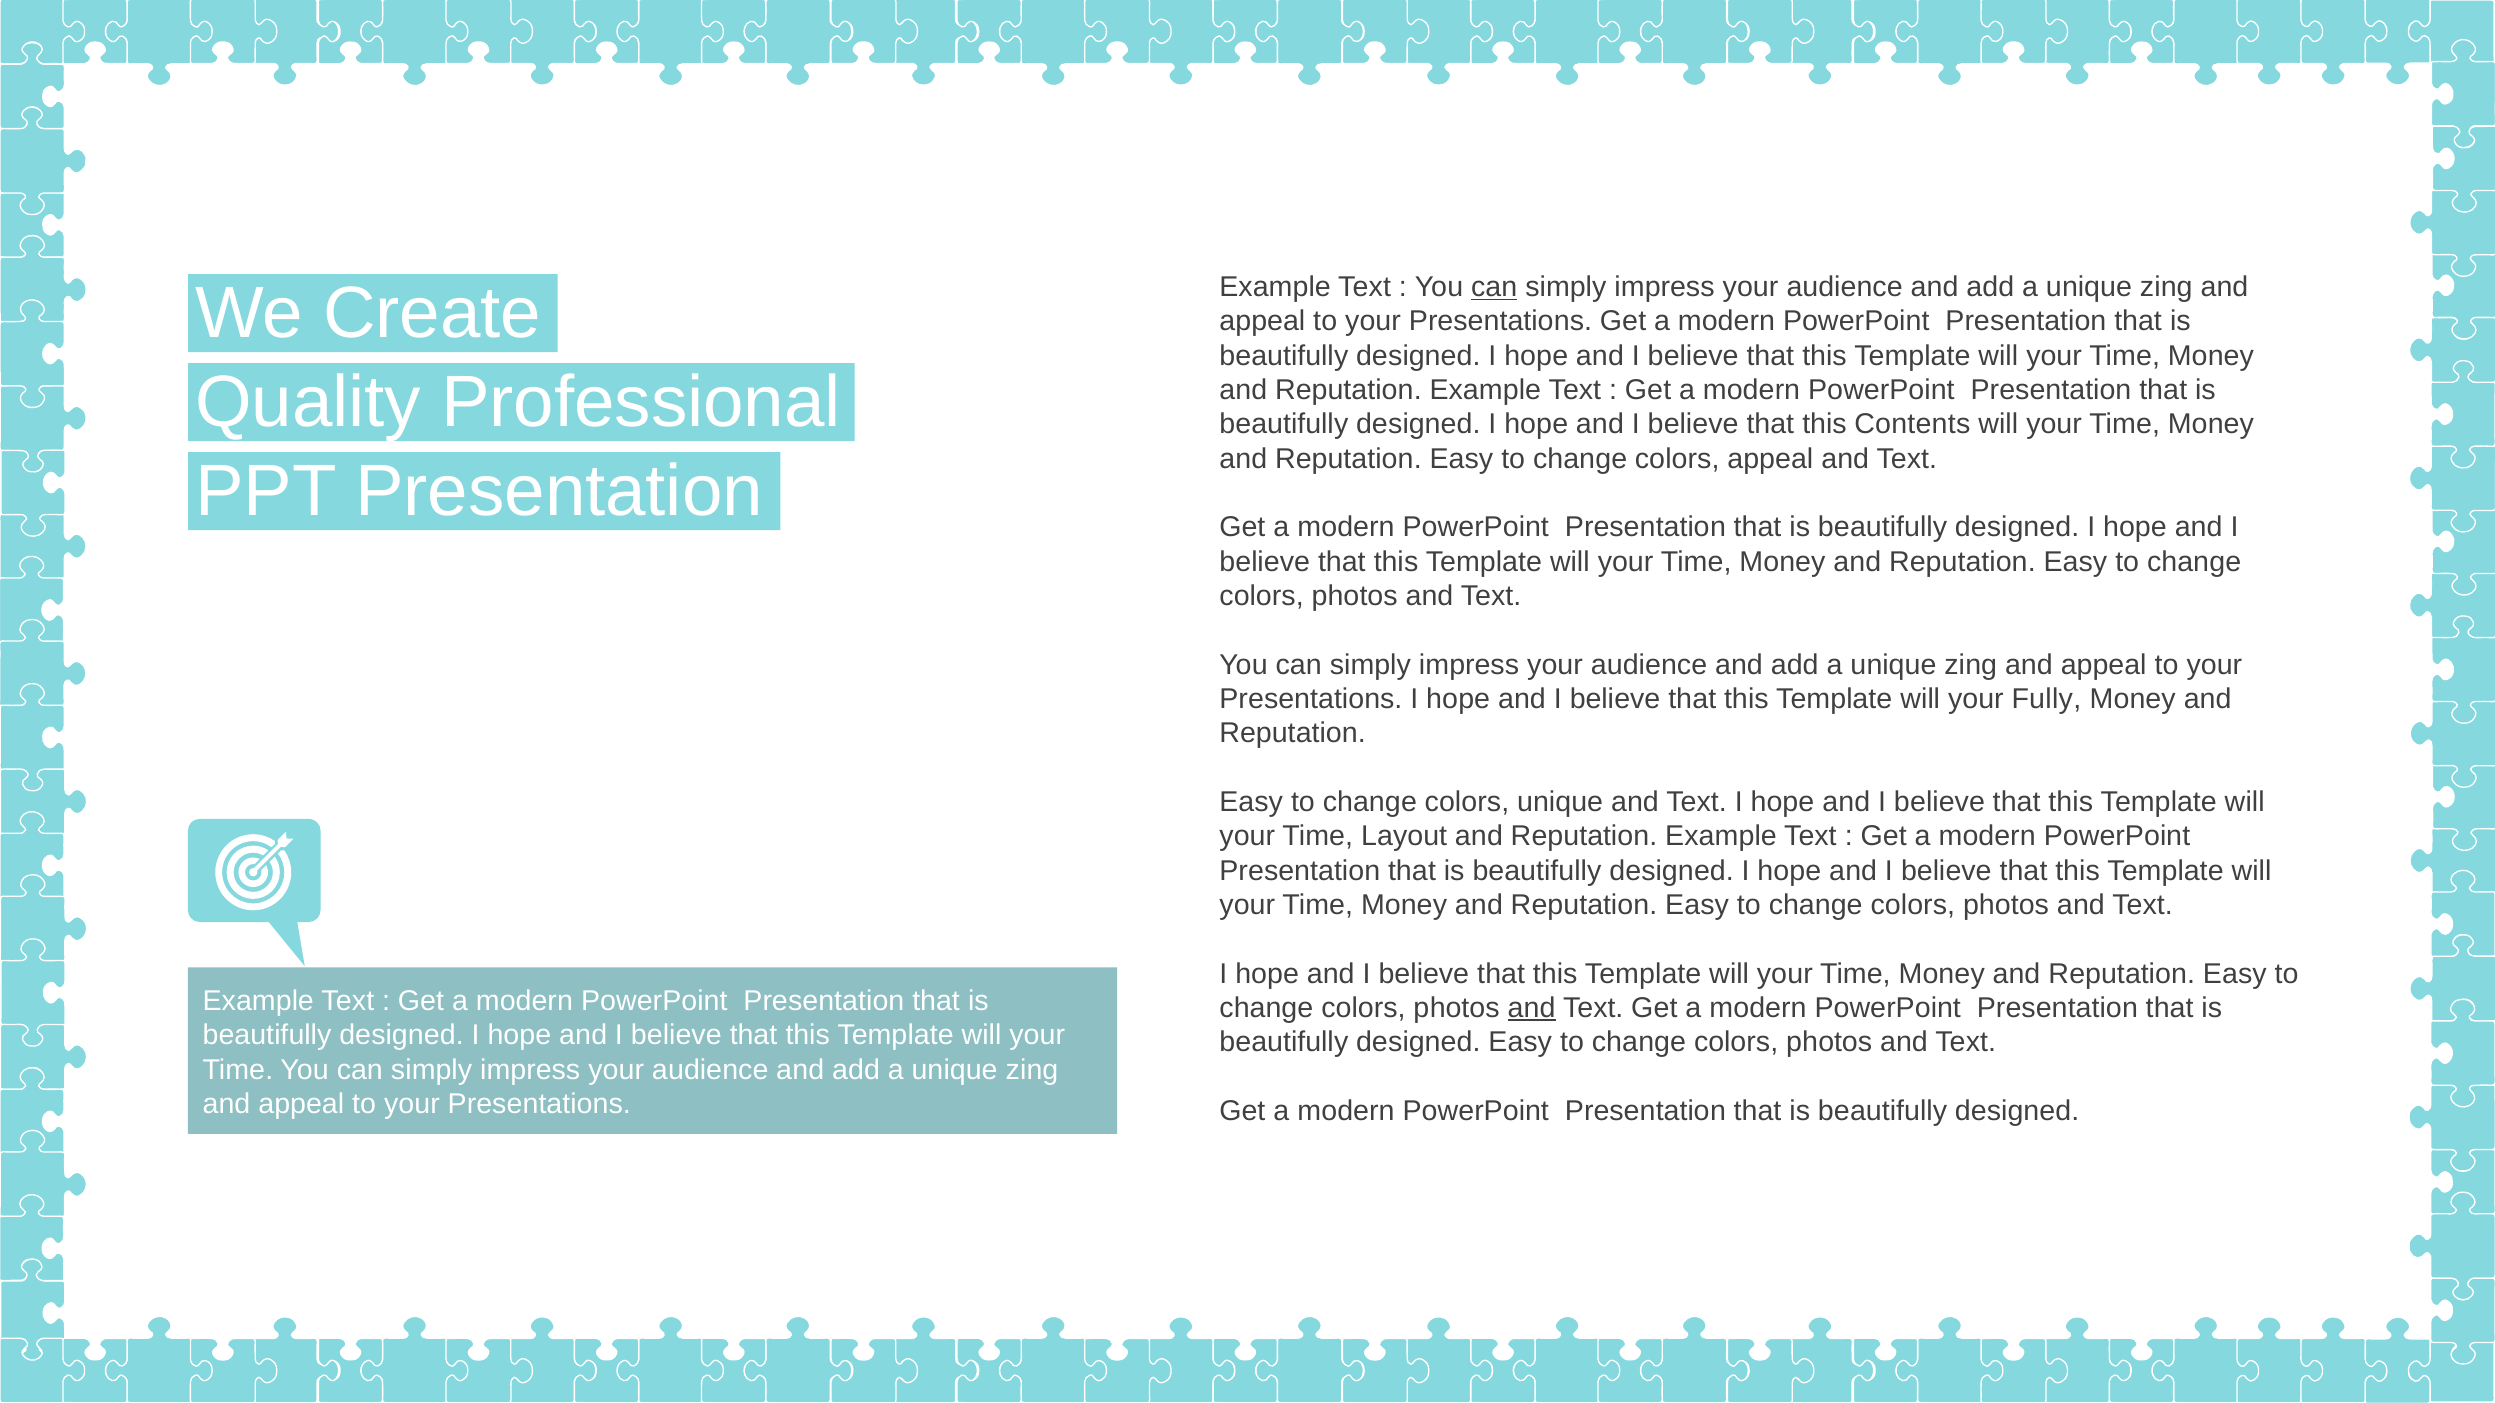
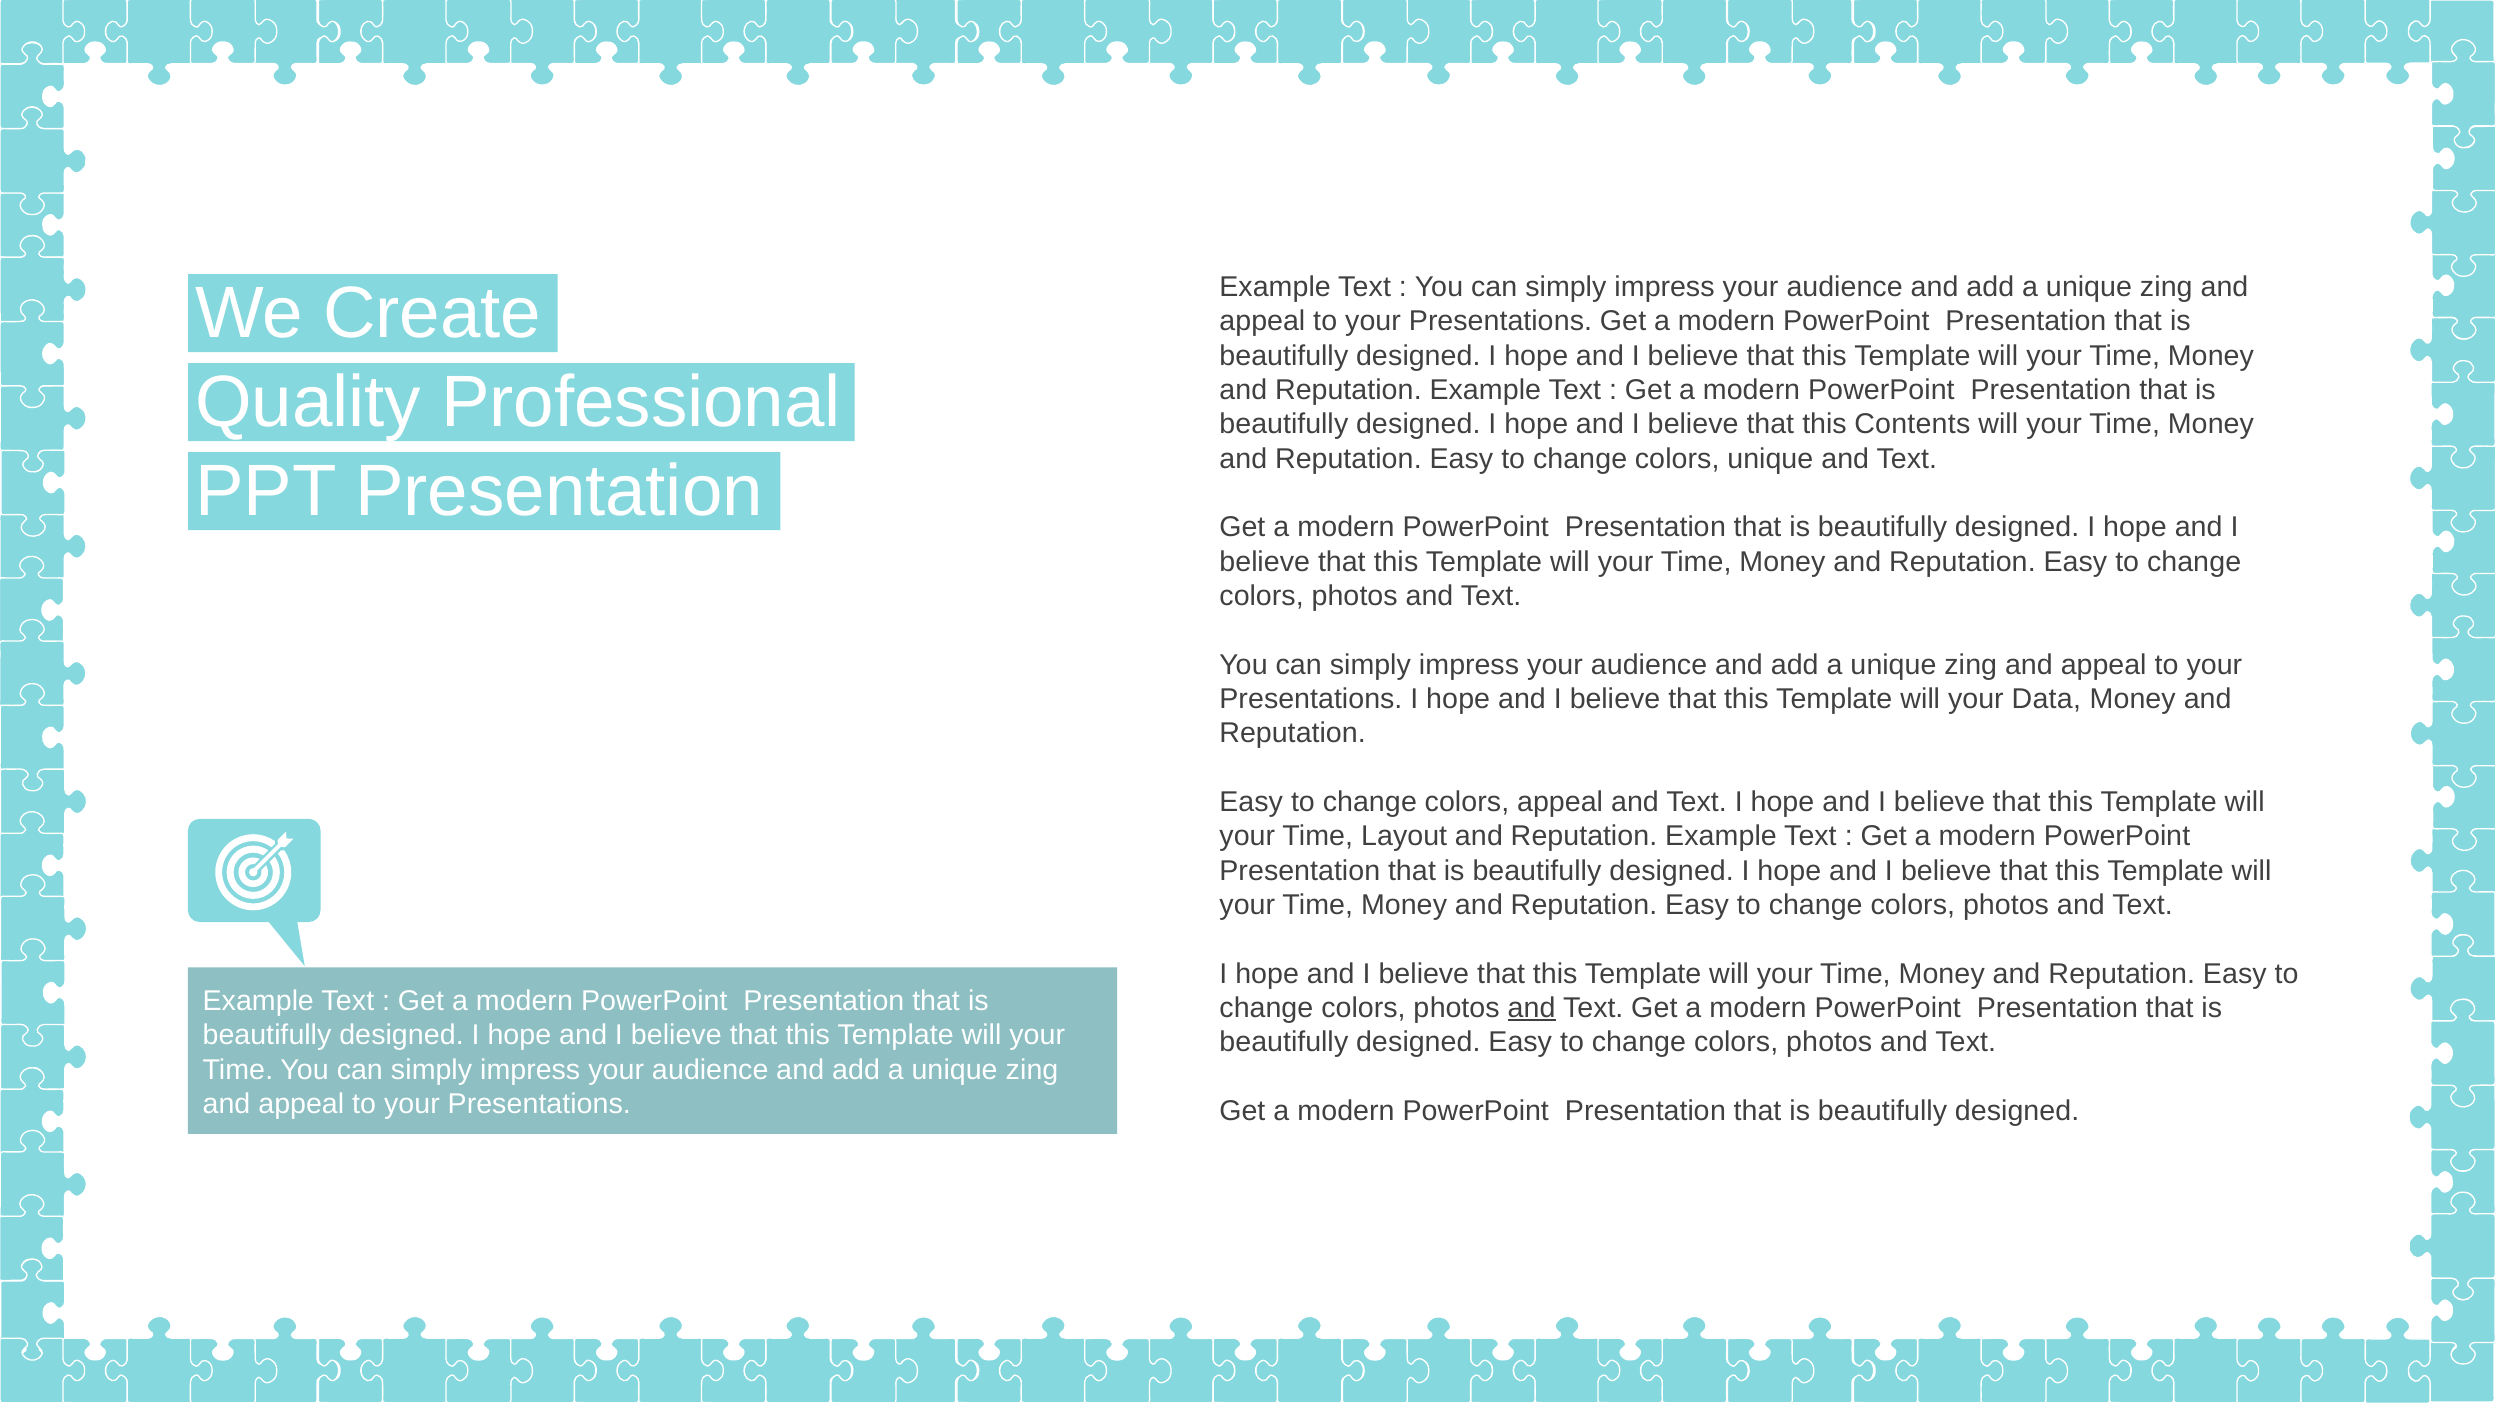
can underline: present -> none (1494, 287)
colors appeal: appeal -> unique (1770, 459)
Fully: Fully -> Data (2046, 699)
colors unique: unique -> appeal (1560, 802)
